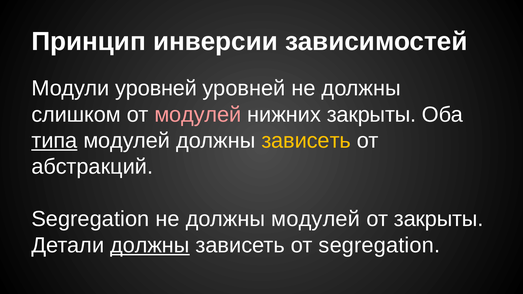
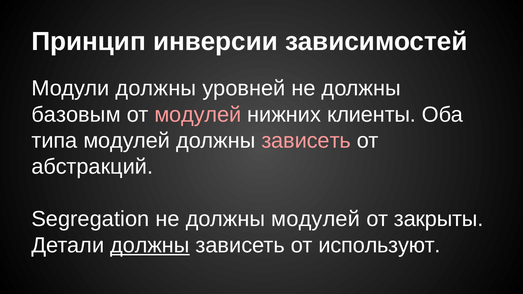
Модули уровней: уровней -> должны (156, 88)
слишком: слишком -> базовым (76, 115)
нижних закрыты: закрыты -> клиенты (372, 115)
типа underline: present -> none (54, 141)
зависеть colour: yellow -> pink (306, 141)
от segregation: segregation -> используют (380, 245)
